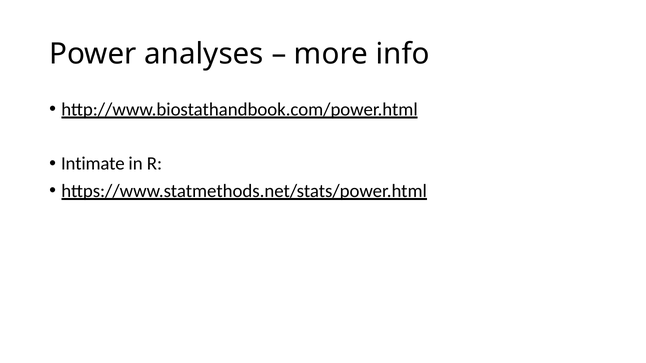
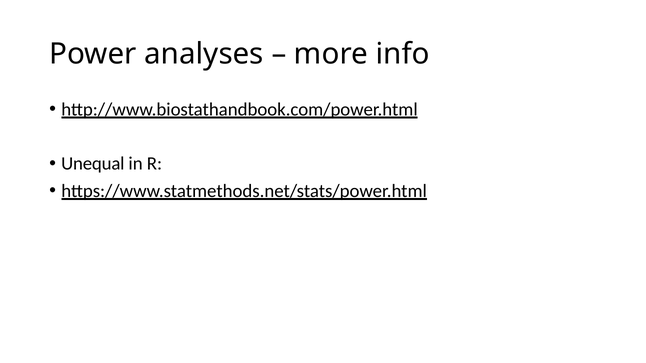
Intimate: Intimate -> Unequal (93, 164)
